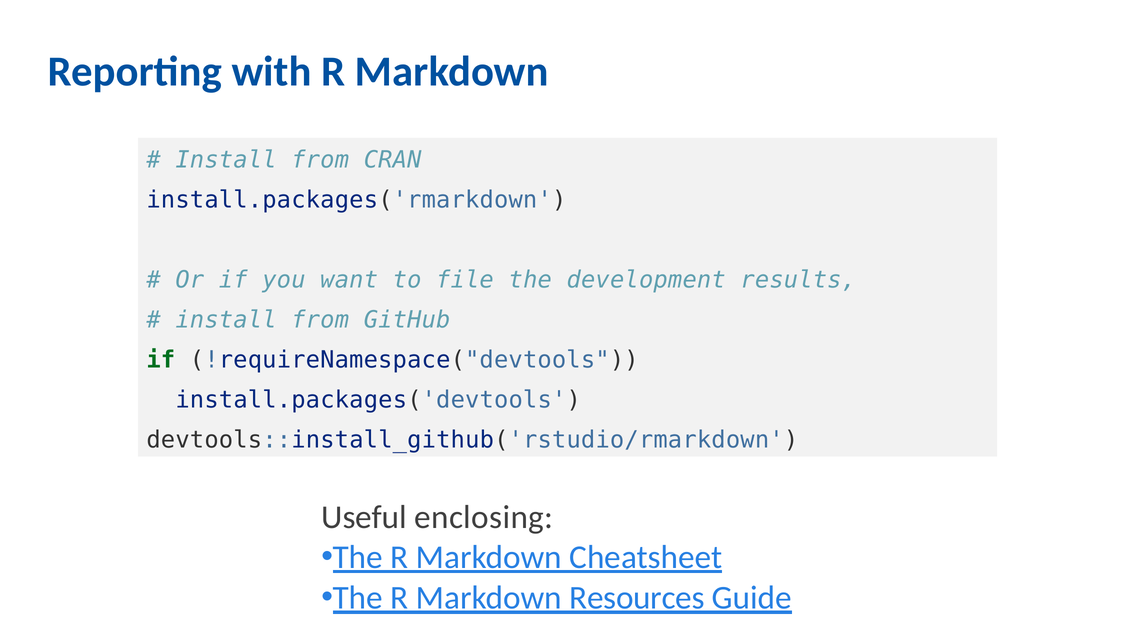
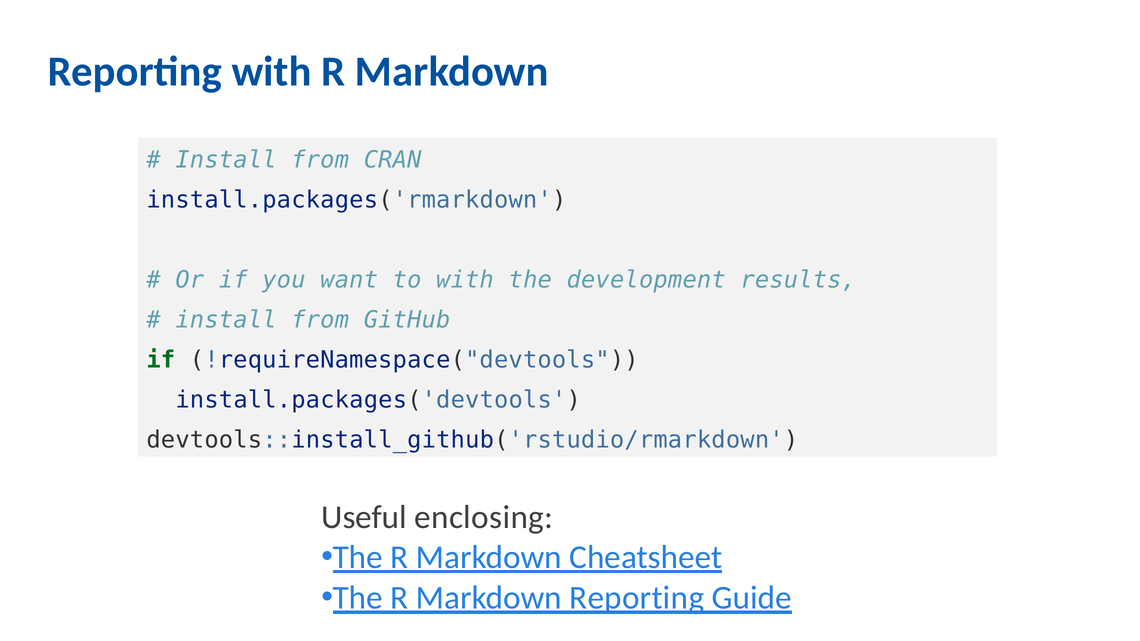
to file: file -> with (465, 280)
Markdown Resources: Resources -> Reporting (637, 598)
